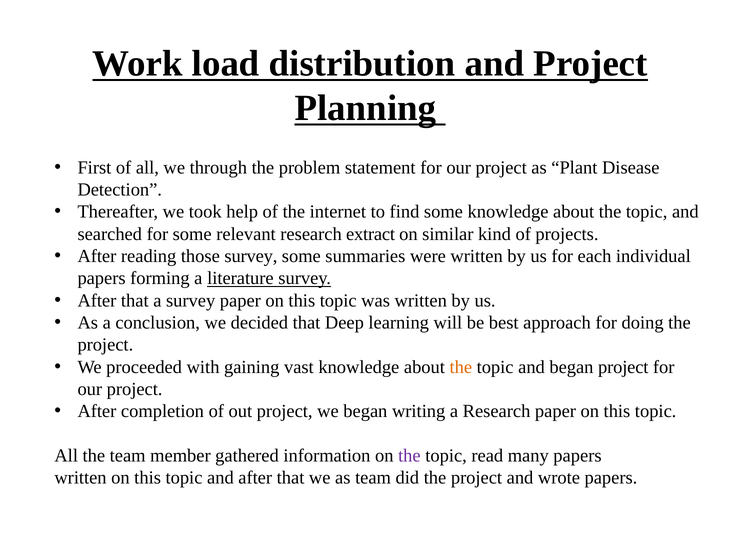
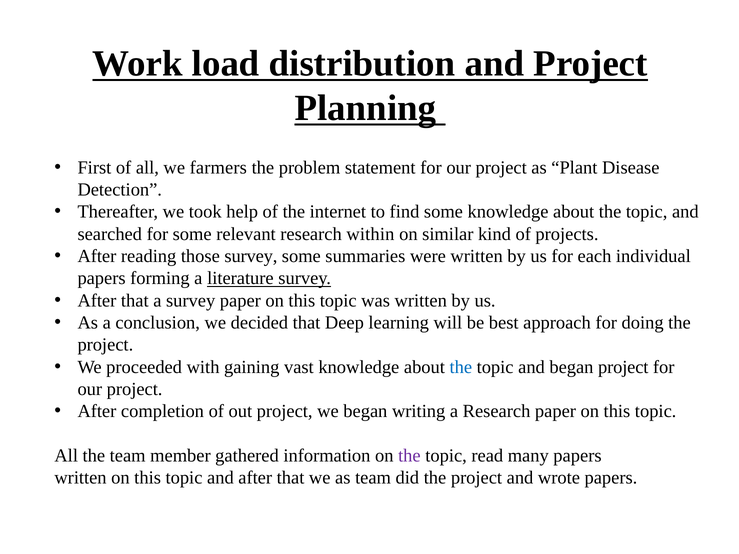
through: through -> farmers (218, 168)
extract: extract -> within (370, 234)
the colour: orange -> blue (461, 367)
